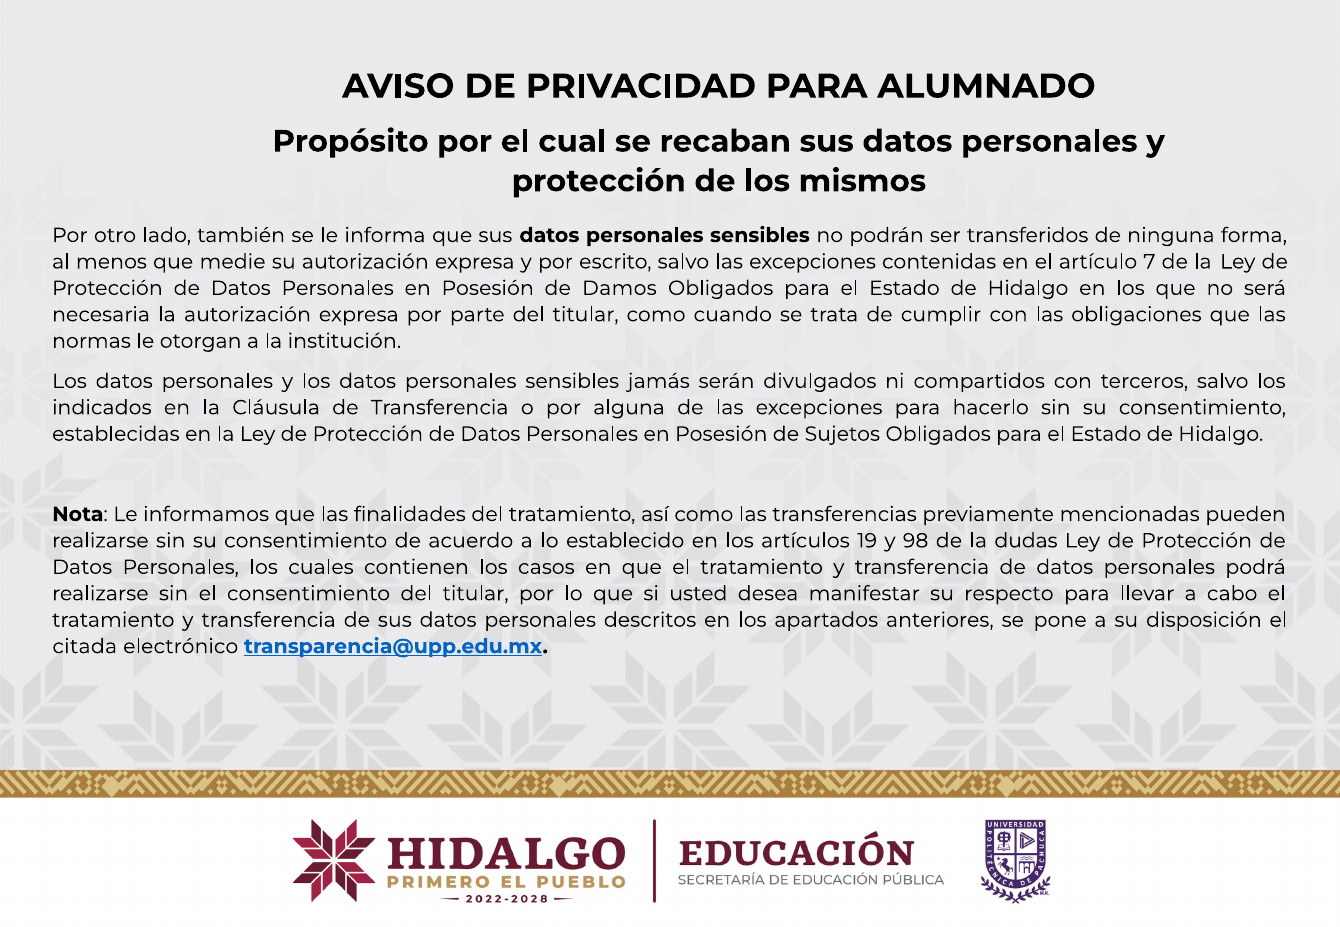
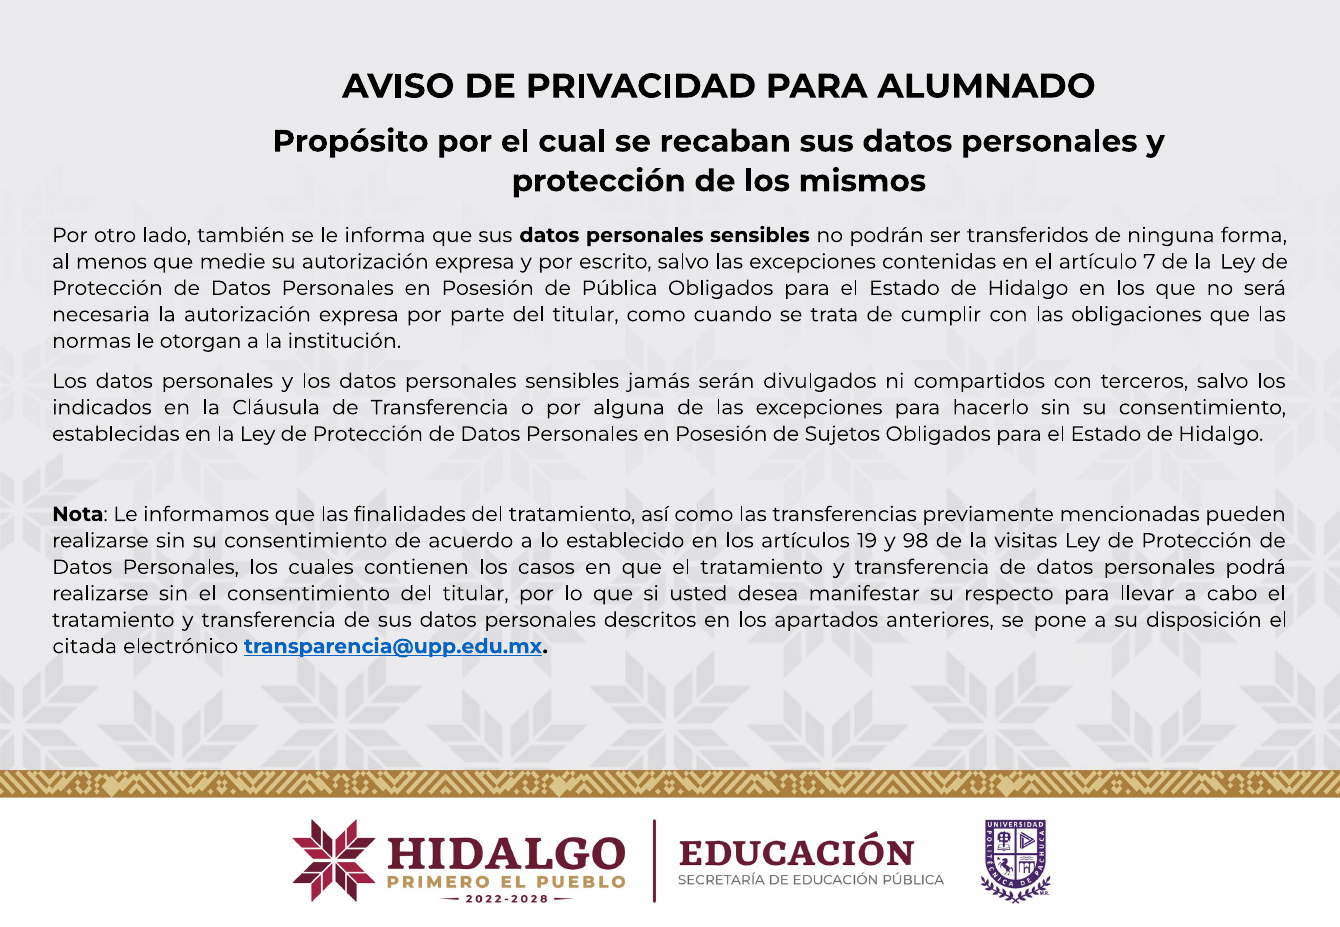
Damos: Damos -> Pública (620, 288)
dudas: dudas -> visitas (1026, 541)
